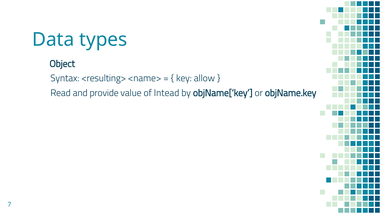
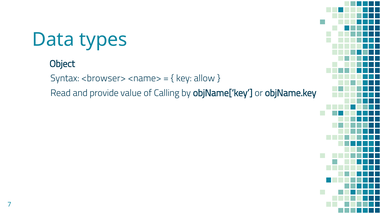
<resulting>: <resulting> -> <browser> (104, 78)
Intead: Intead -> Calling (167, 93)
